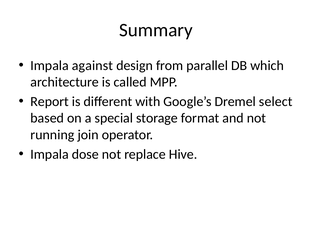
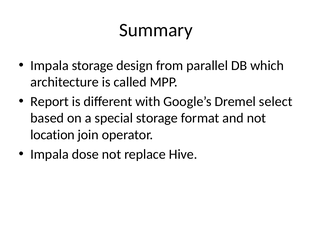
Impala against: against -> storage (93, 65)
running: running -> location (53, 135)
